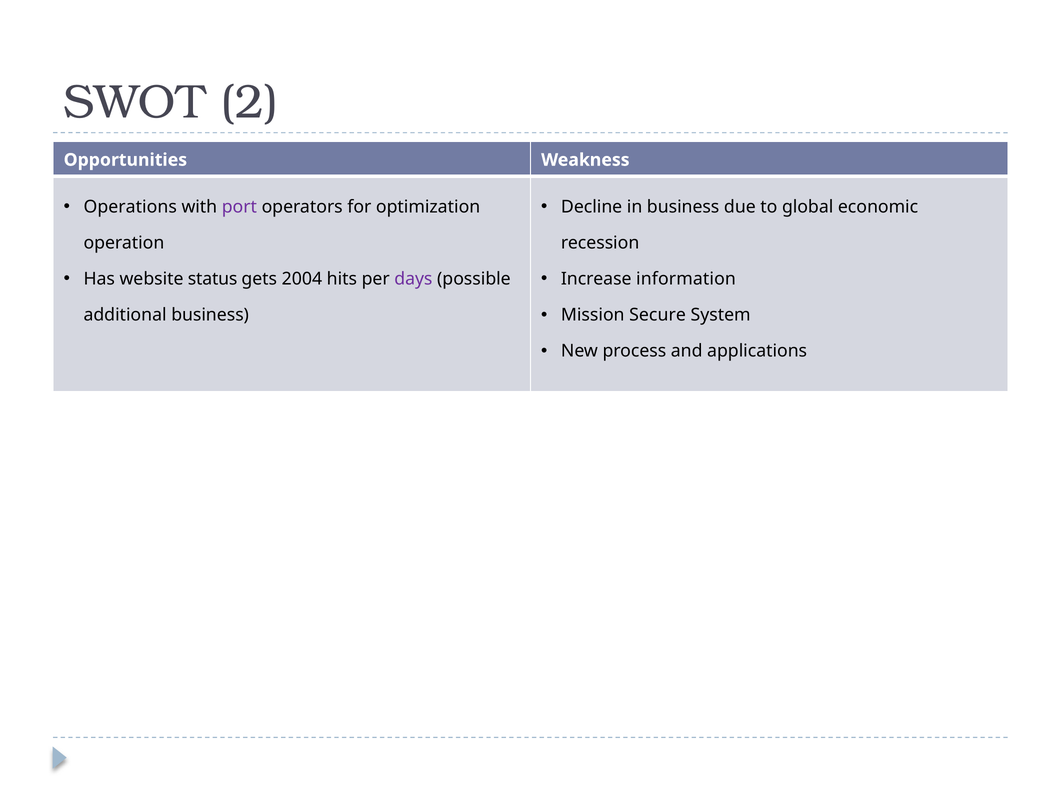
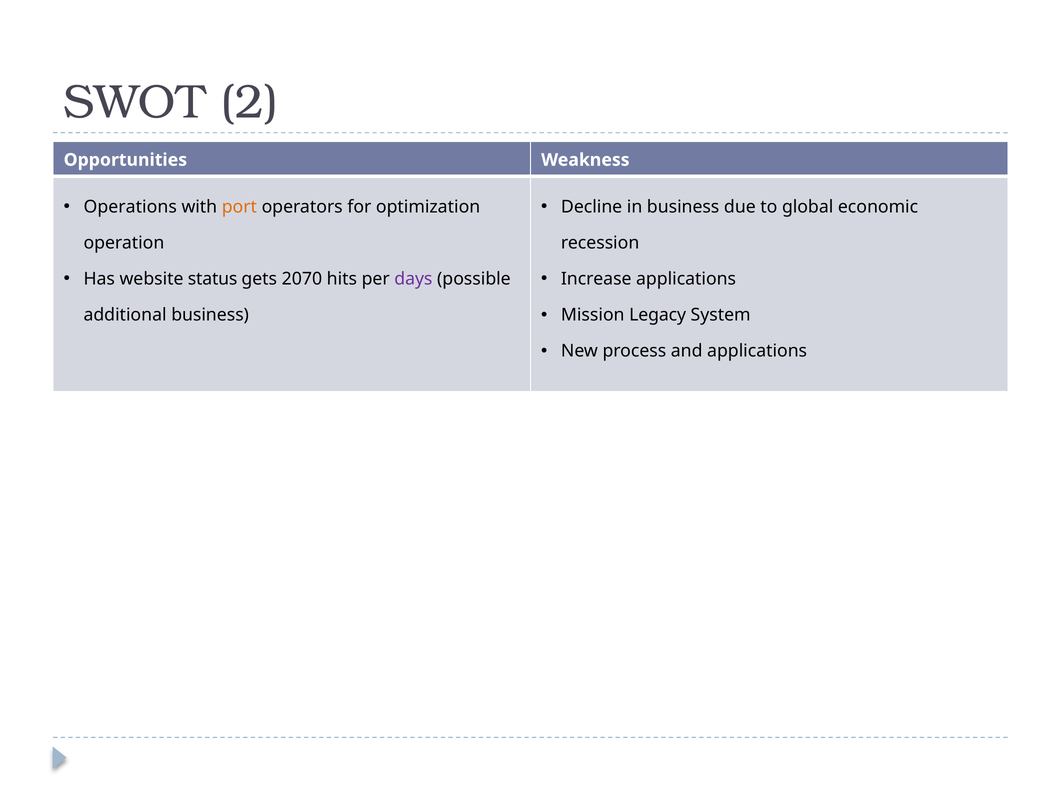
port colour: purple -> orange (239, 207)
2004: 2004 -> 2070 (302, 279)
Increase information: information -> applications (686, 279)
Secure: Secure -> Legacy (658, 315)
